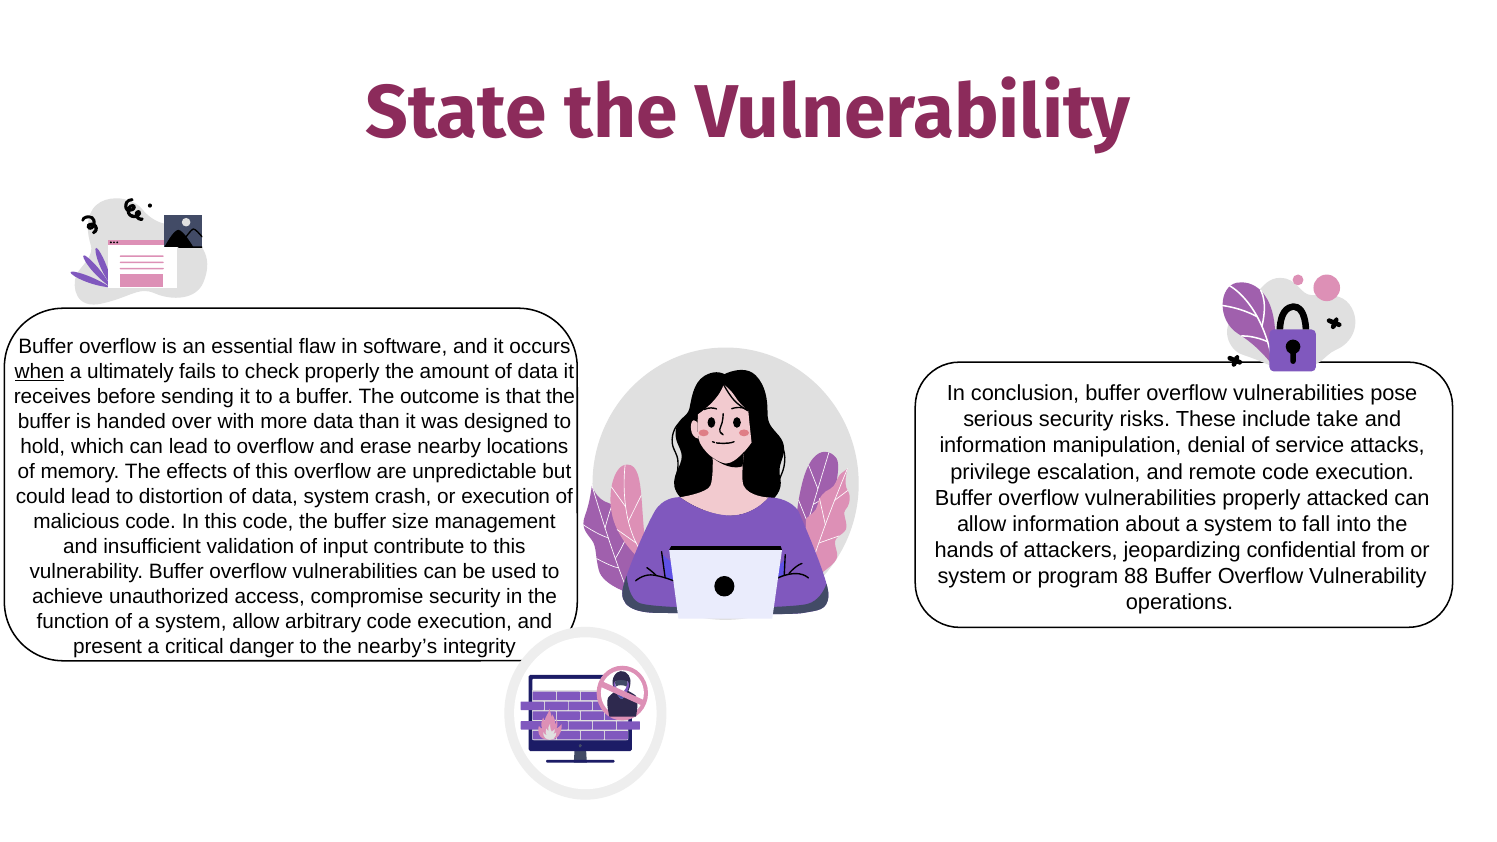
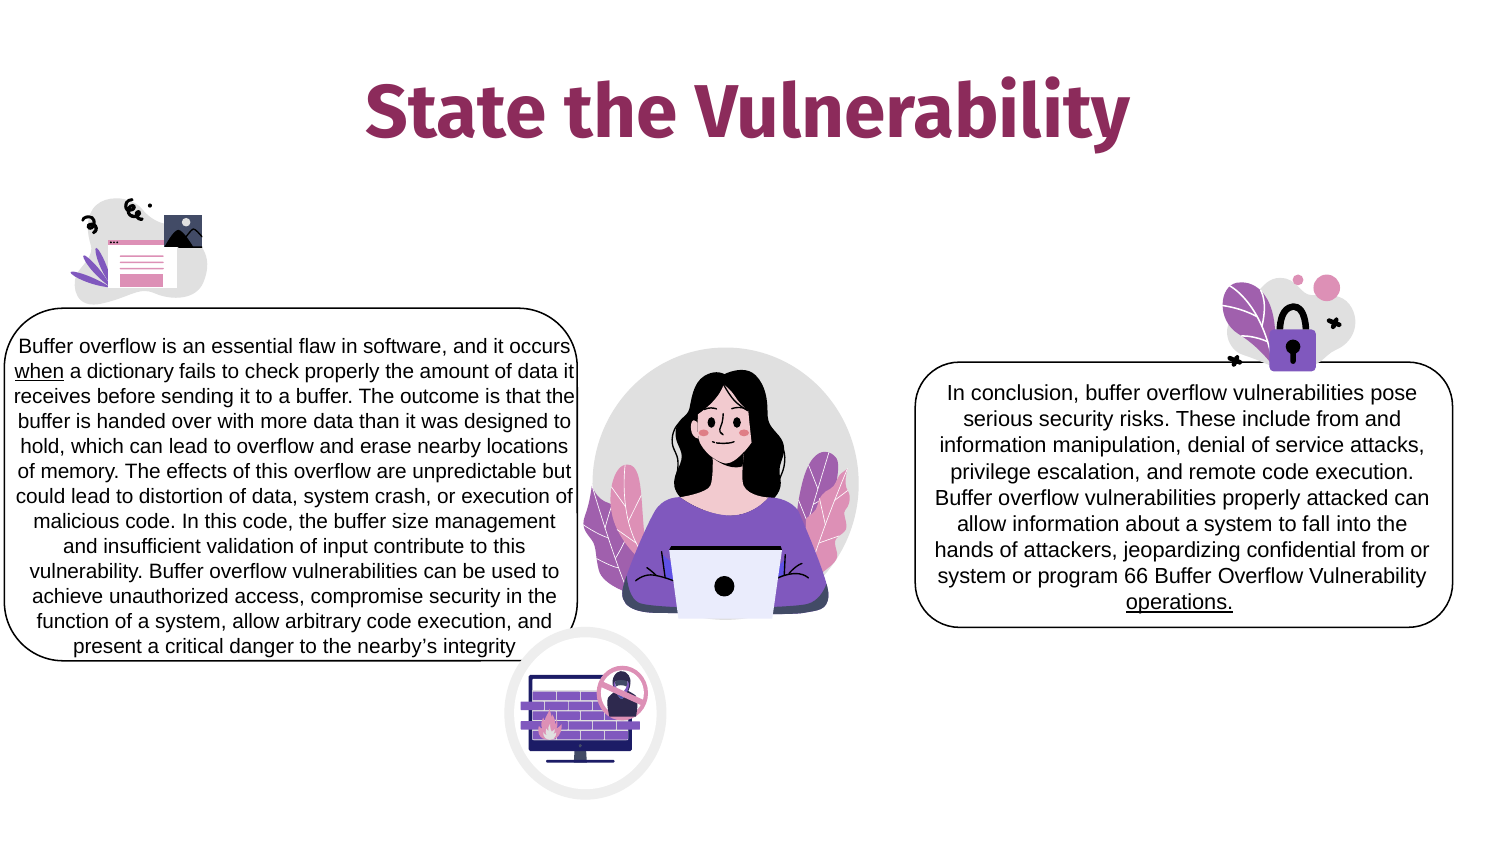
ultimately: ultimately -> dictionary (130, 371)
include take: take -> from (1338, 420)
88: 88 -> 66 (1136, 577)
operations underline: none -> present (1180, 603)
